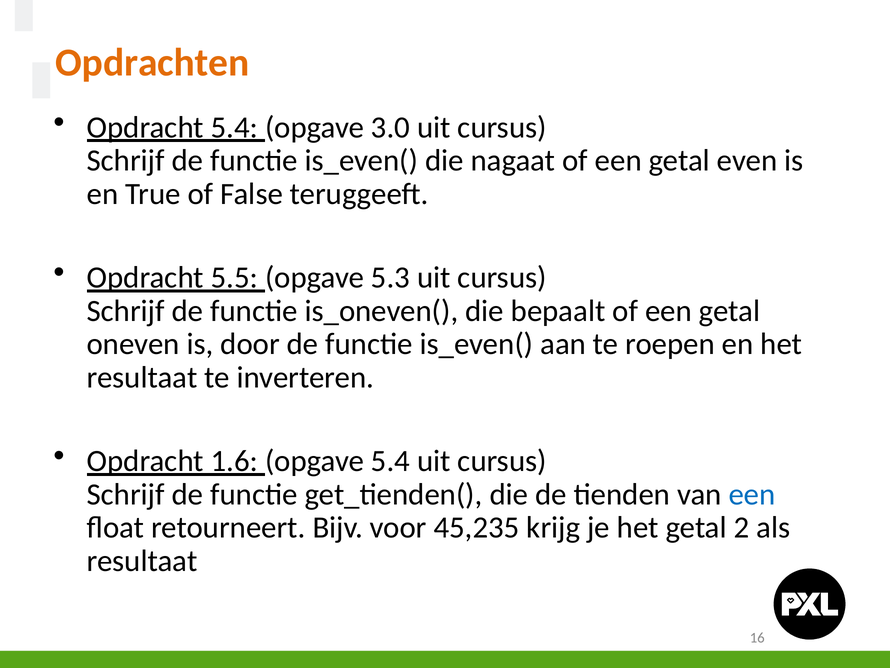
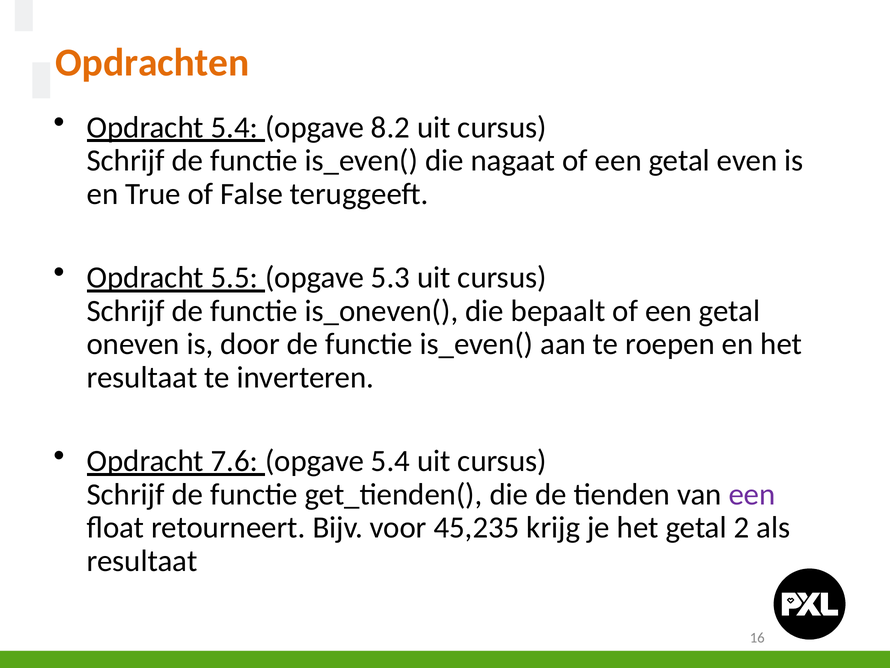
3.0: 3.0 -> 8.2 (390, 127)
1.6: 1.6 -> 7.6 (234, 461)
een colour: blue -> purple (752, 494)
